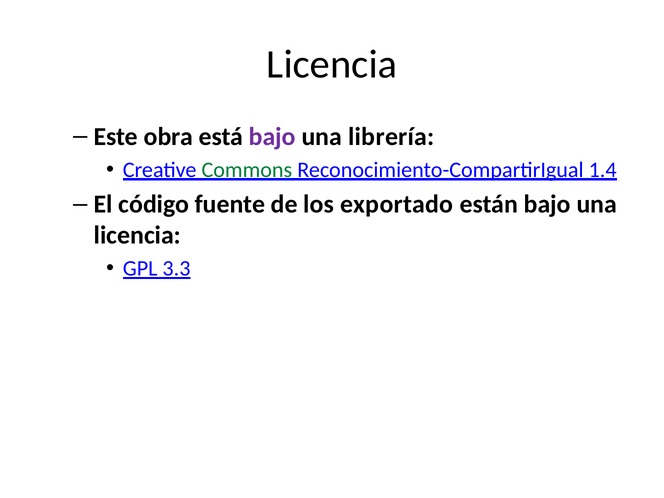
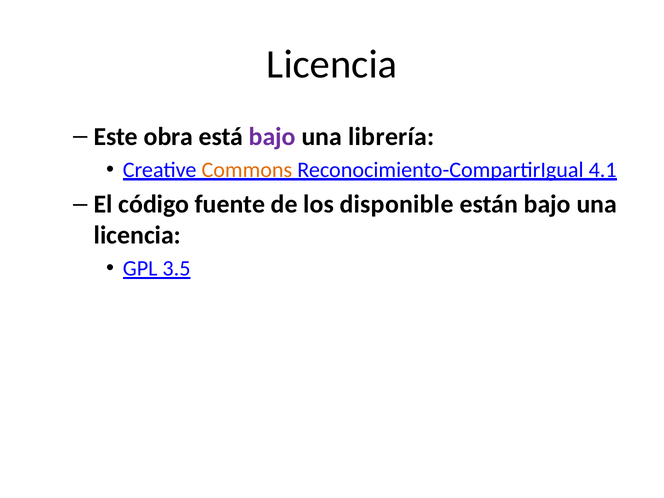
Commons colour: green -> orange (247, 170)
1.4: 1.4 -> 4.1 (603, 170)
exportado: exportado -> disponible (397, 204)
3.3: 3.3 -> 3.5 (176, 268)
